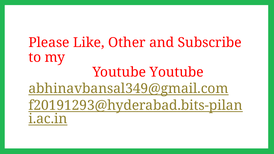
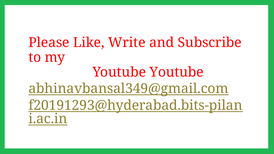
Other: Other -> Write (127, 43)
